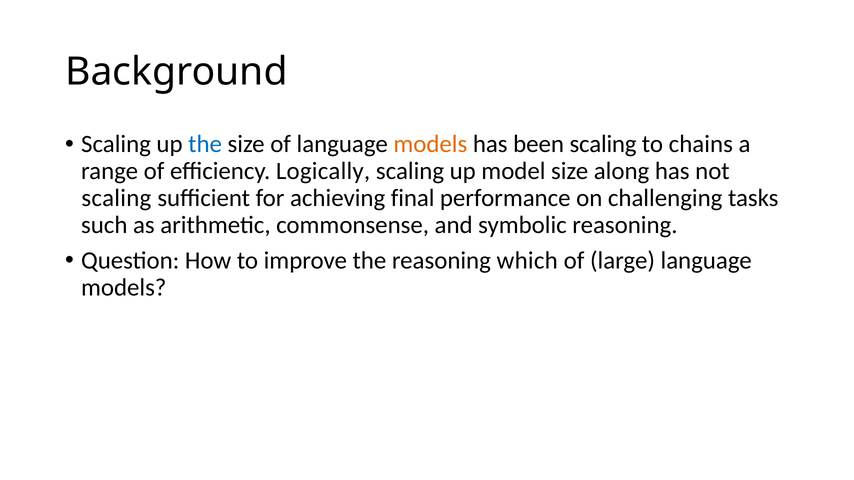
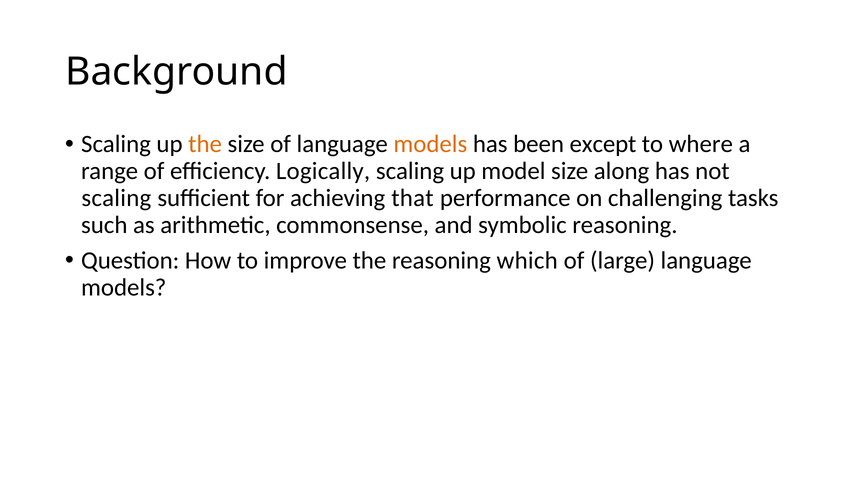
the colour: blue -> orange (205, 144)
been scaling: scaling -> except (603, 144)
chains: chains -> where (701, 144)
final: final -> that (412, 198)
